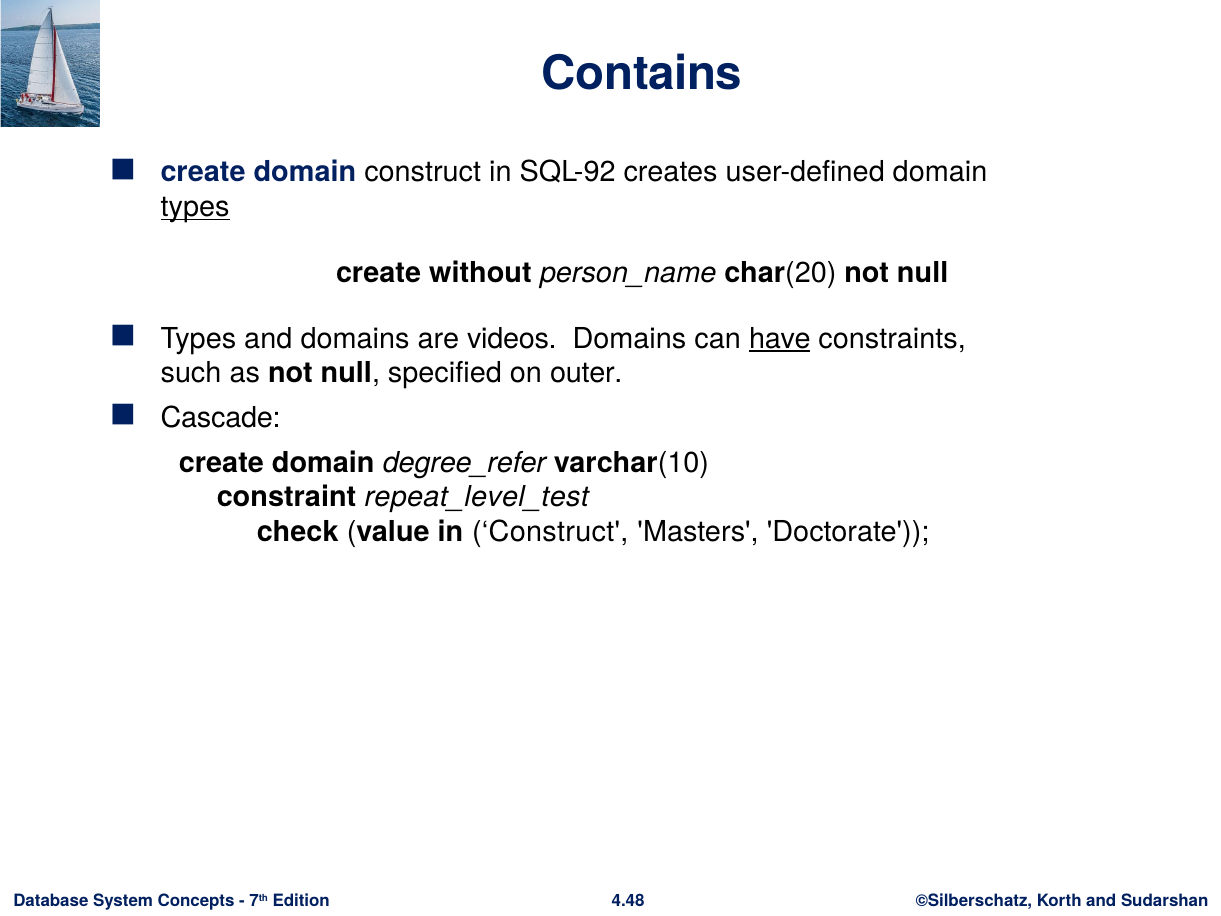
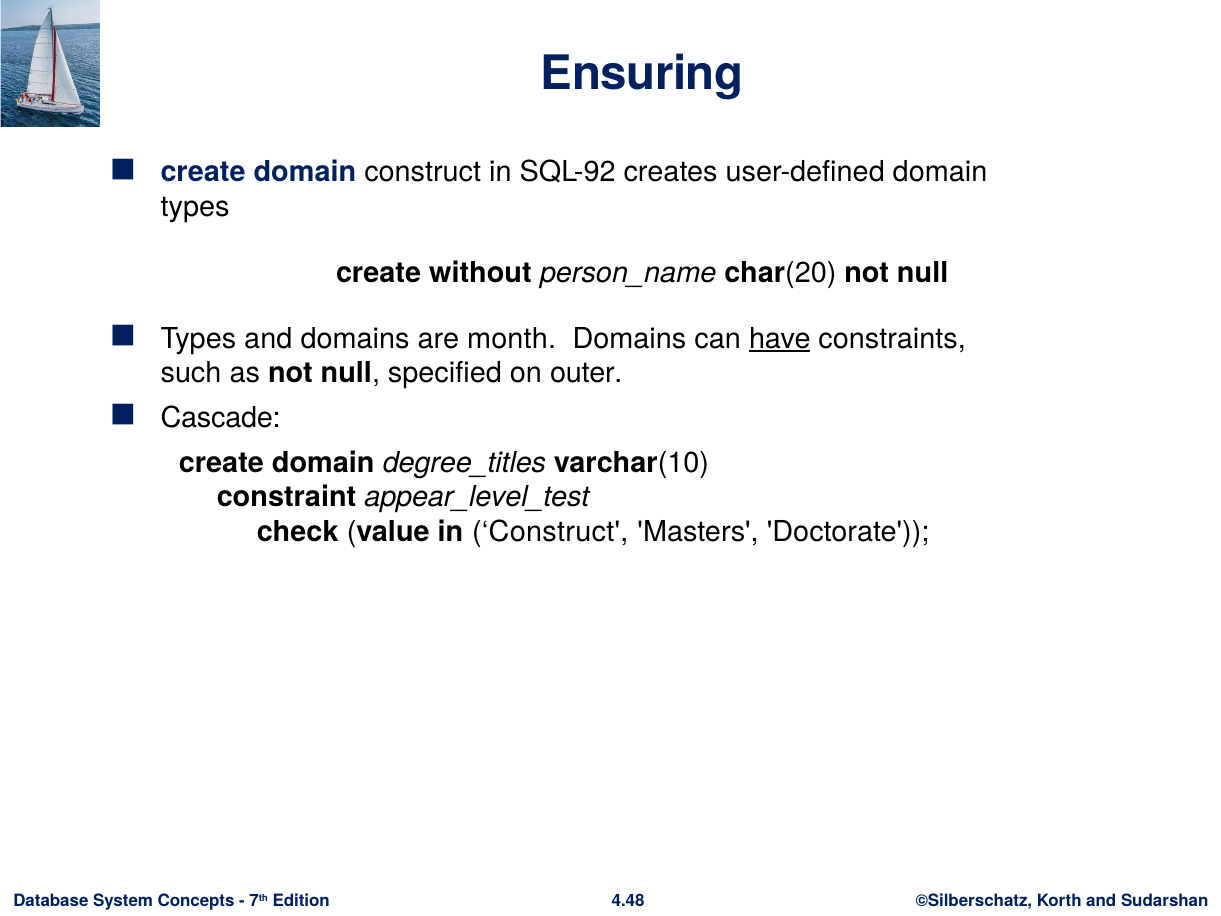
Contains: Contains -> Ensuring (642, 74)
types underline: present -> none (195, 207)
videos: videos -> month (512, 338)
degree_refer: degree_refer -> degree_titles (464, 462)
repeat_level_test: repeat_level_test -> appear_level_test (477, 497)
